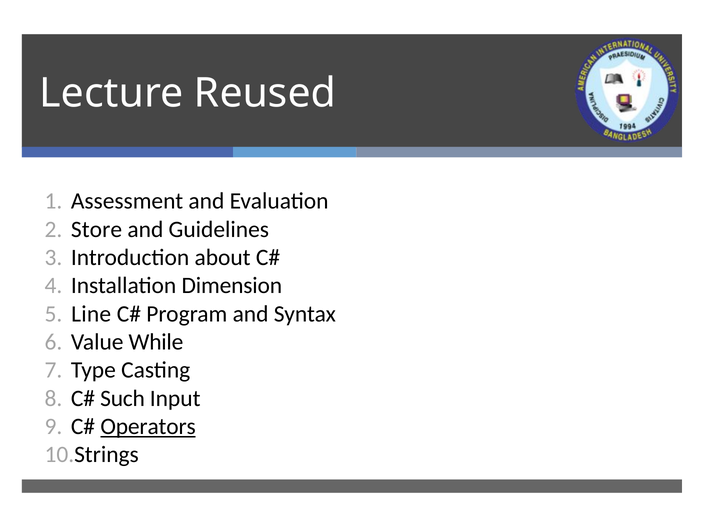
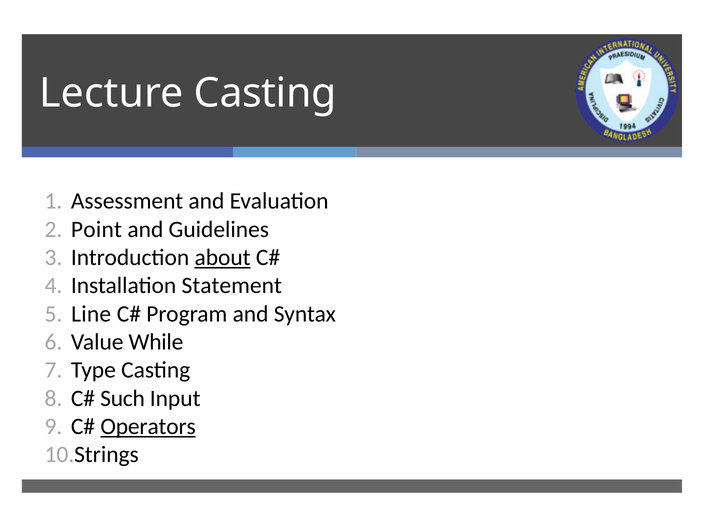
Lecture Reused: Reused -> Casting (265, 93)
Store: Store -> Point (96, 229)
about underline: none -> present (223, 258)
Dimension: Dimension -> Statement (232, 286)
